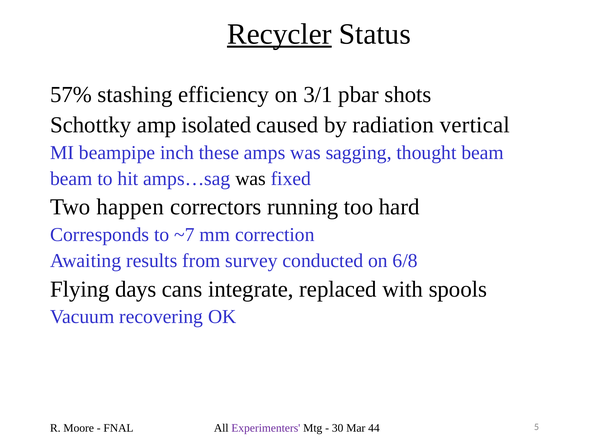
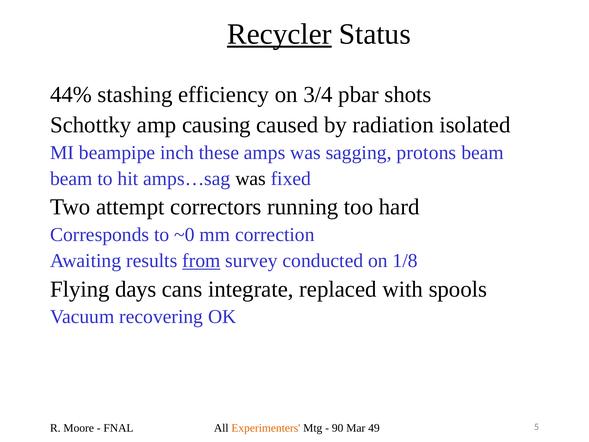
57%: 57% -> 44% (71, 95)
3/1: 3/1 -> 3/4 (318, 95)
isolated: isolated -> causing (216, 125)
vertical: vertical -> isolated (475, 125)
thought: thought -> protons (426, 153)
happen: happen -> attempt (130, 207)
~7: ~7 -> ~0 (184, 235)
from underline: none -> present (201, 260)
6/8: 6/8 -> 1/8 (405, 260)
Experimenters colour: purple -> orange (266, 428)
30: 30 -> 90 (338, 428)
44: 44 -> 49 (374, 428)
